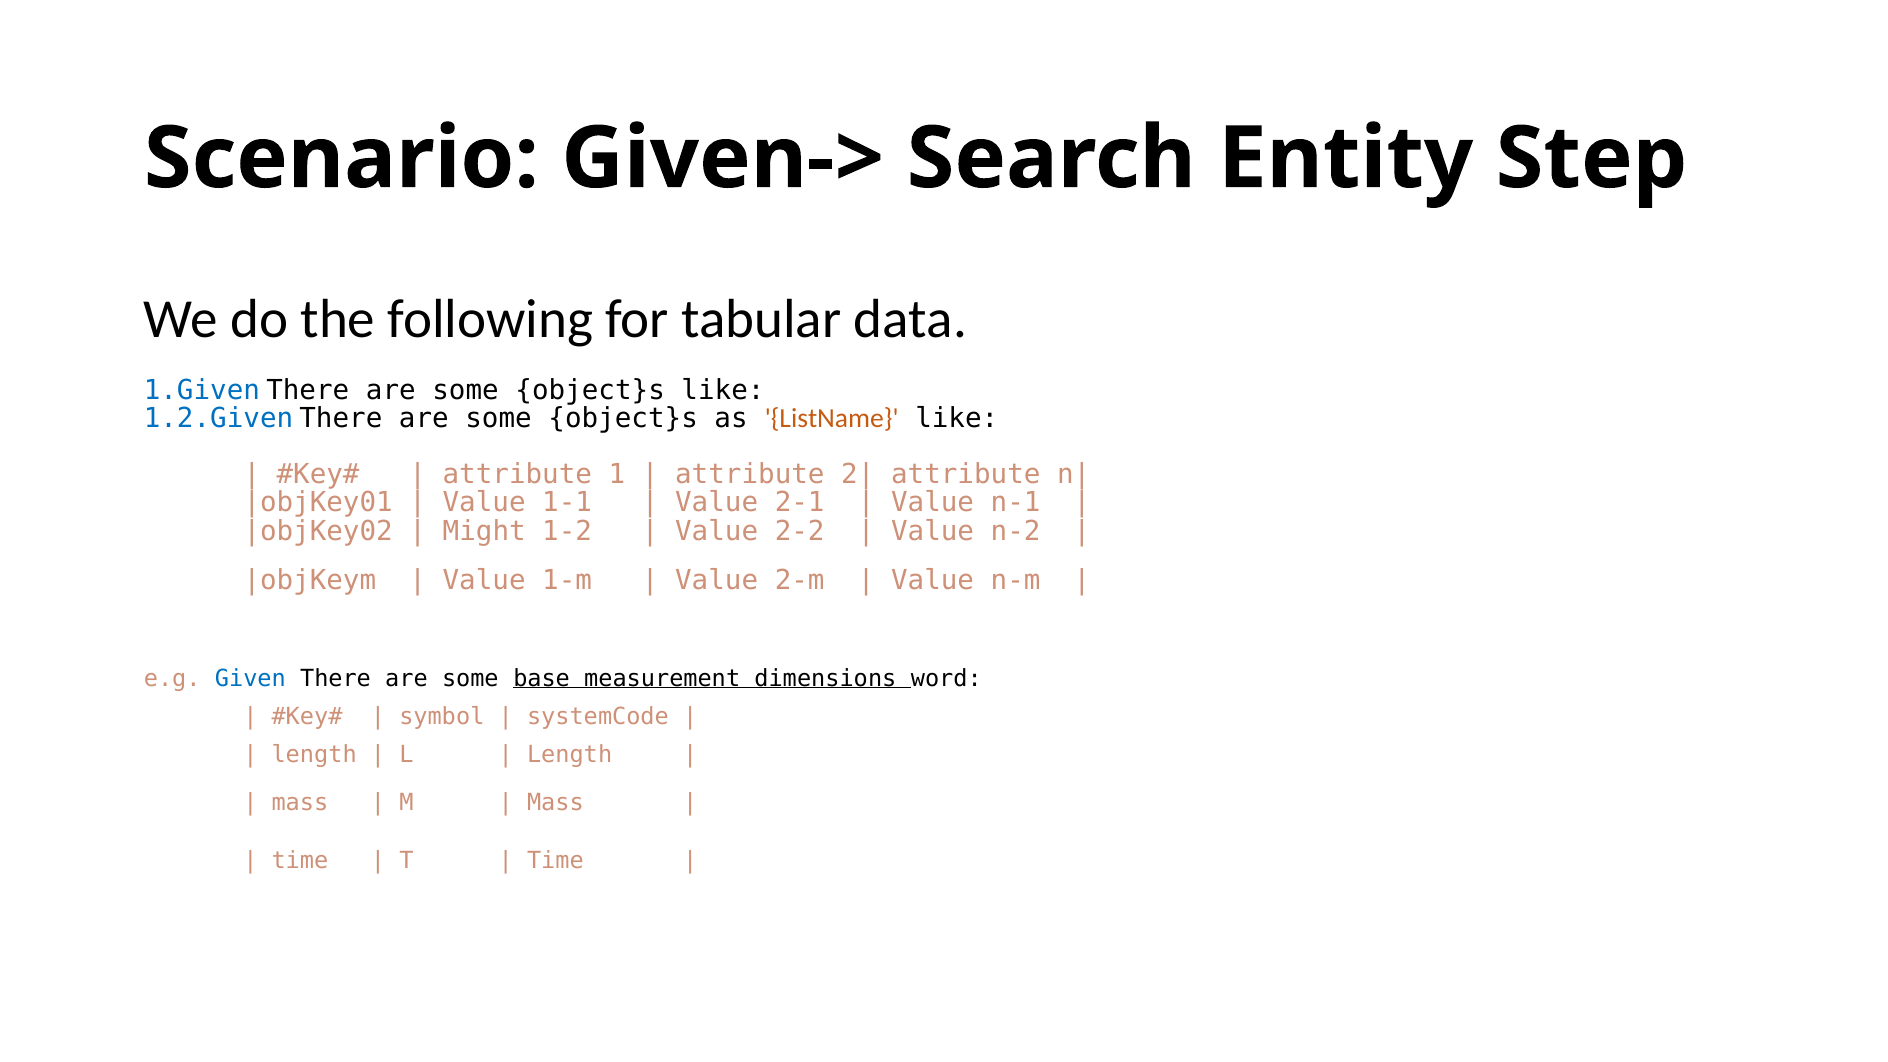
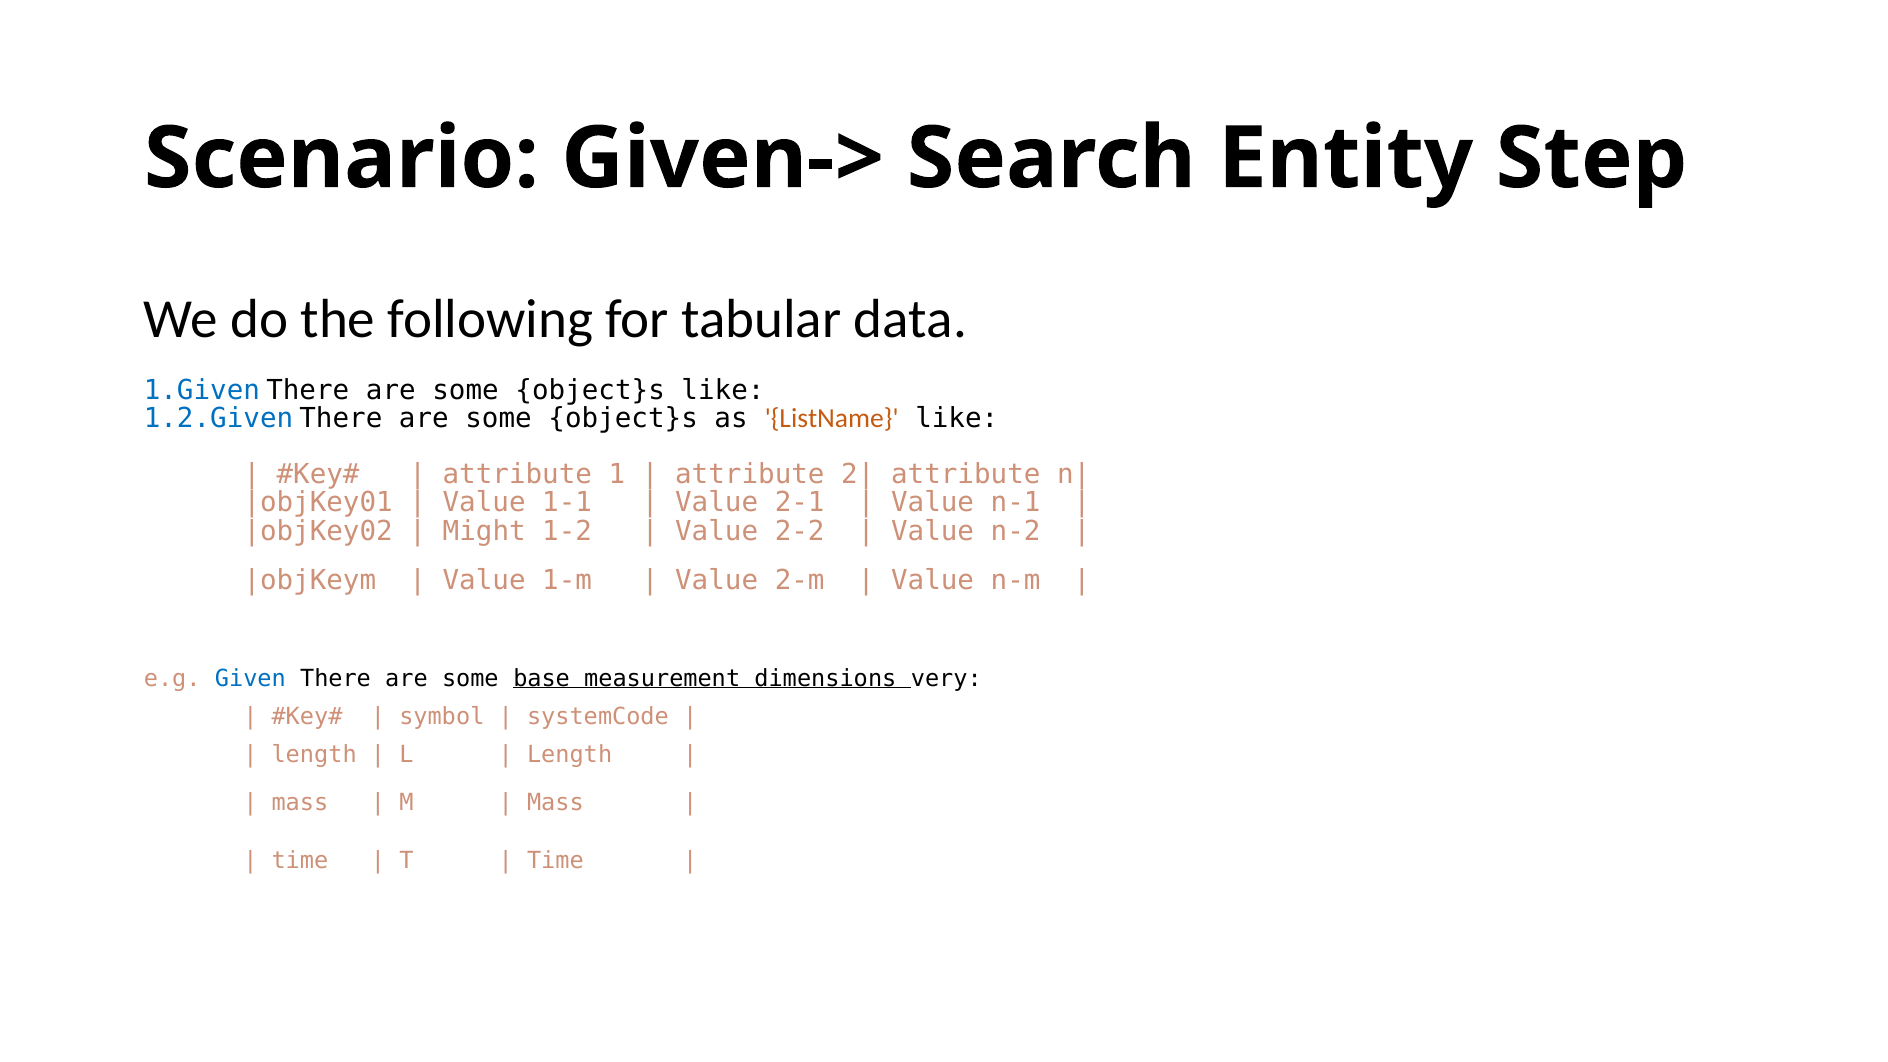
word: word -> very (946, 678)
